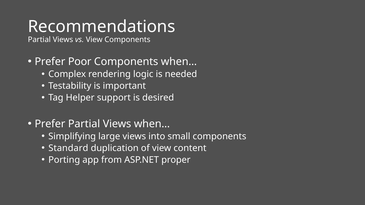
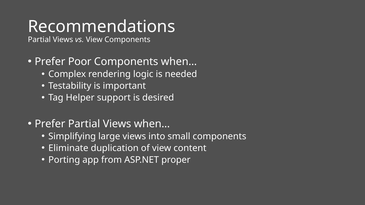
Standard: Standard -> Eliminate (68, 148)
